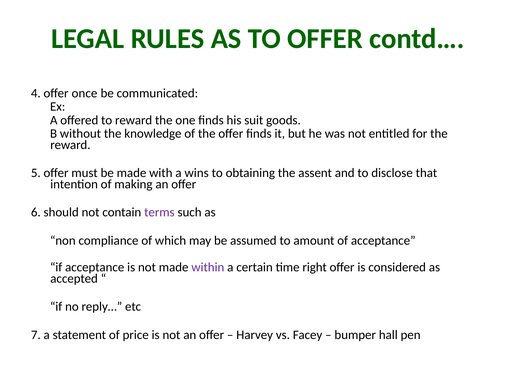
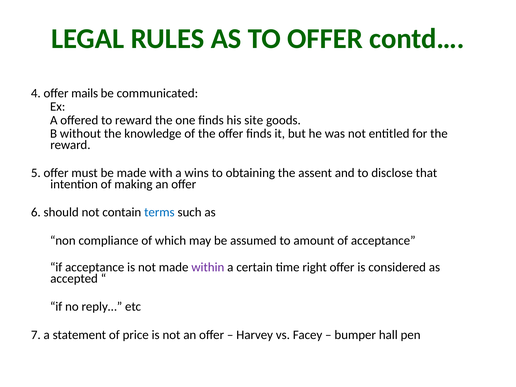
once: once -> mails (85, 93)
suit: suit -> site (254, 120)
terms colour: purple -> blue (159, 212)
